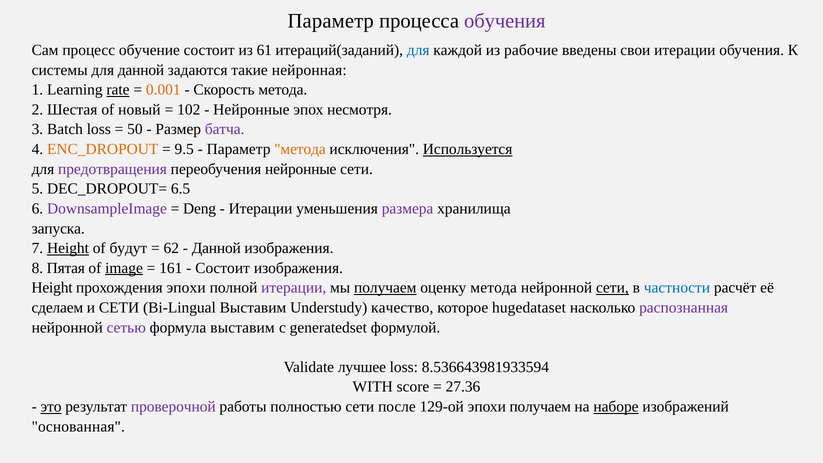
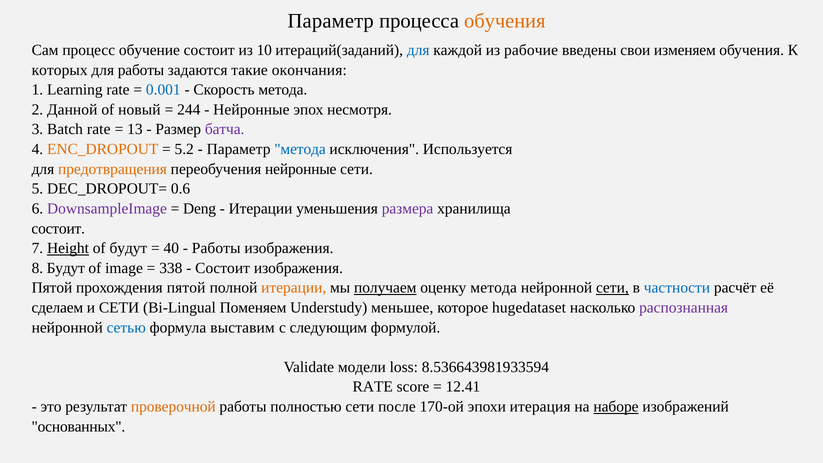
обучения colour: purple -> orange (505, 21)
61: 61 -> 10 (264, 50)
свои итерации: итерации -> изменяем (685, 50)
системы: системы -> которых (60, 70)
для данной: данной -> работы (141, 70)
нейронная: нейронная -> окончания (309, 70)
rate underline: present -> none (118, 90)
0.001 colour: orange -> blue (163, 90)
Шестая: Шестая -> Данной (72, 110)
102: 102 -> 244 (189, 110)
Batch loss: loss -> rate (99, 129)
50: 50 -> 13 (135, 129)
9.5: 9.5 -> 5.2 (184, 149)
метода colour: orange -> blue (300, 149)
Используется underline: present -> none (468, 149)
предотвращения colour: purple -> orange (112, 169)
6.5: 6.5 -> 0.6 (181, 189)
запуска: запуска -> состоит (58, 228)
62: 62 -> 40 (171, 248)
Данной: Данной -> Работы (216, 248)
8 Пятая: Пятая -> Будут (66, 268)
image underline: present -> none (124, 268)
161: 161 -> 338 (171, 268)
Height: Height -> Пятой (52, 288)
прохождения эпохи: эпохи -> пятой (186, 288)
итерации colour: purple -> orange (294, 288)
Bi-Lingual Выставим: Выставим -> Поменяем (253, 308)
качество: качество -> меньшее (402, 308)
сетью colour: purple -> blue (126, 327)
generatedset: generatedset -> следующим (328, 327)
лучшее: лучшее -> модели (362, 367)
WITH: WITH -> RATE (373, 387)
27.36: 27.36 -> 12.41 (463, 387)
это underline: present -> none (51, 407)
проверочной colour: purple -> orange (173, 407)
129-ой: 129-ой -> 170-ой (442, 407)
эпохи получаем: получаем -> итерация (540, 407)
основанная: основанная -> основанных (78, 426)
